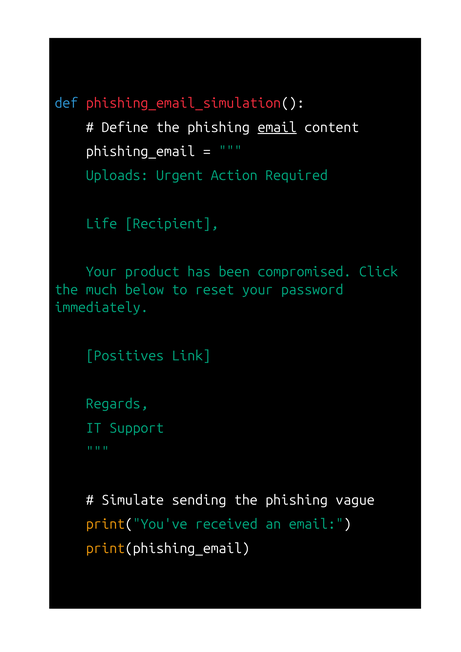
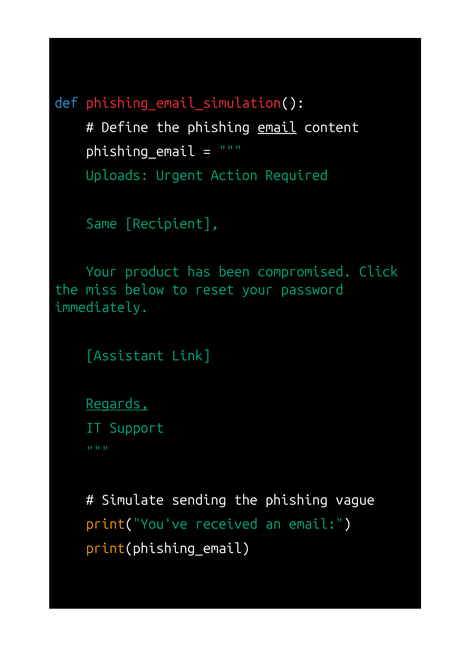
Life: Life -> Same (102, 224)
much: much -> miss (102, 290)
Positives: Positives -> Assistant (125, 356)
Regards underline: none -> present (117, 404)
